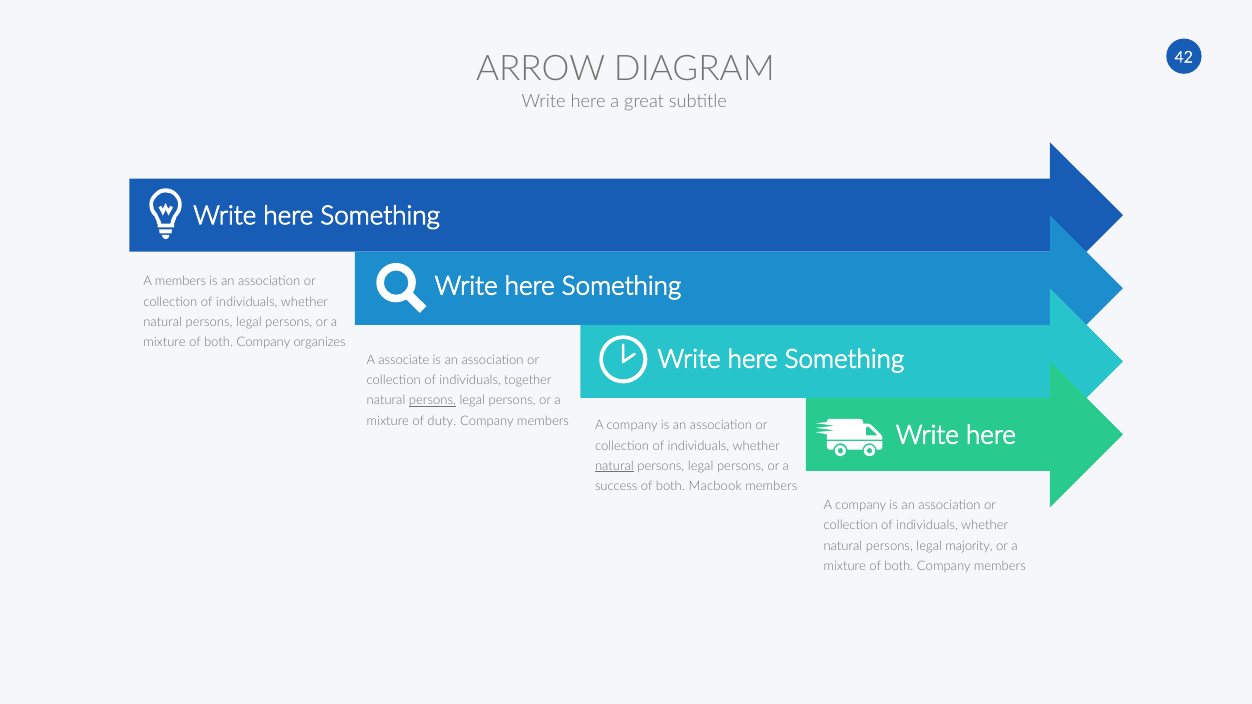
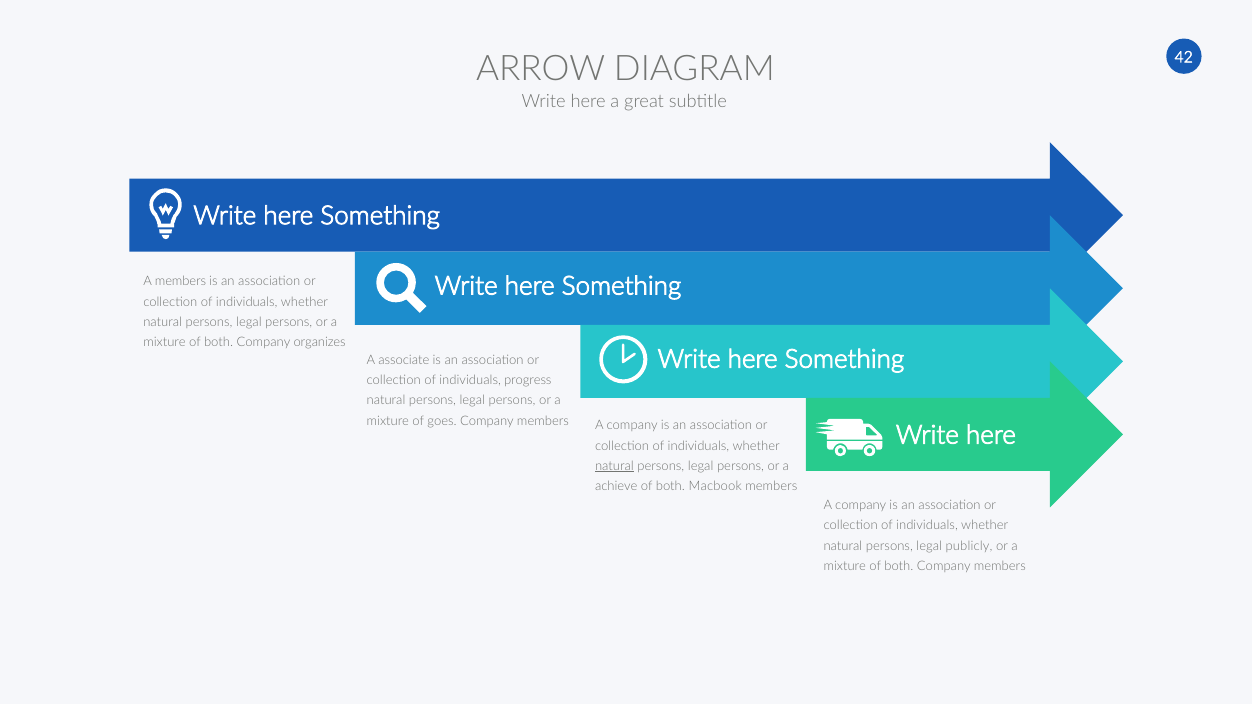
together: together -> progress (528, 380)
persons underline: present -> none (432, 401)
duty: duty -> goes (442, 421)
success: success -> achieve (616, 487)
majority: majority -> publicly (969, 546)
